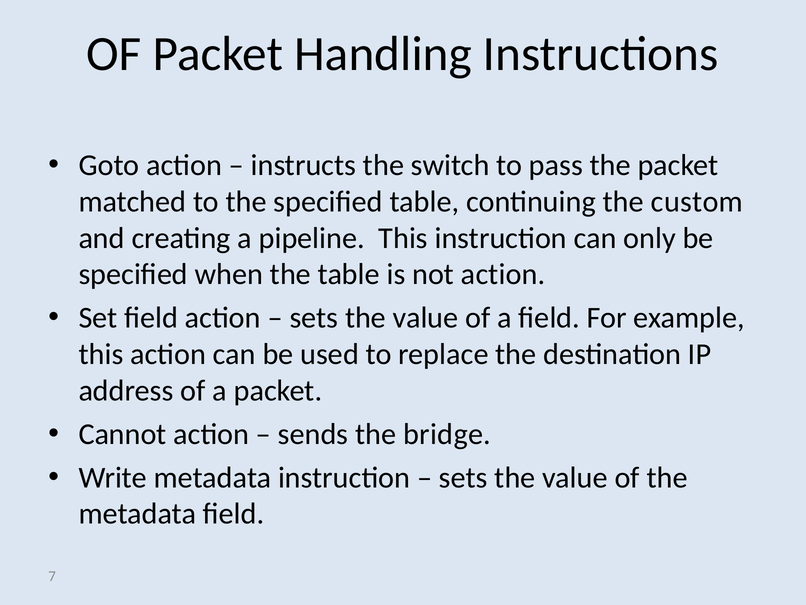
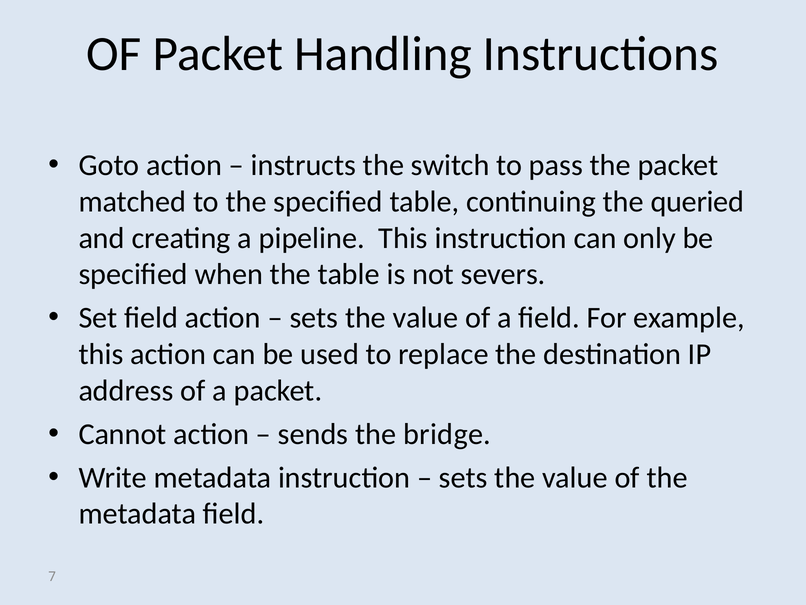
custom: custom -> queried (697, 202)
not action: action -> severs (503, 274)
